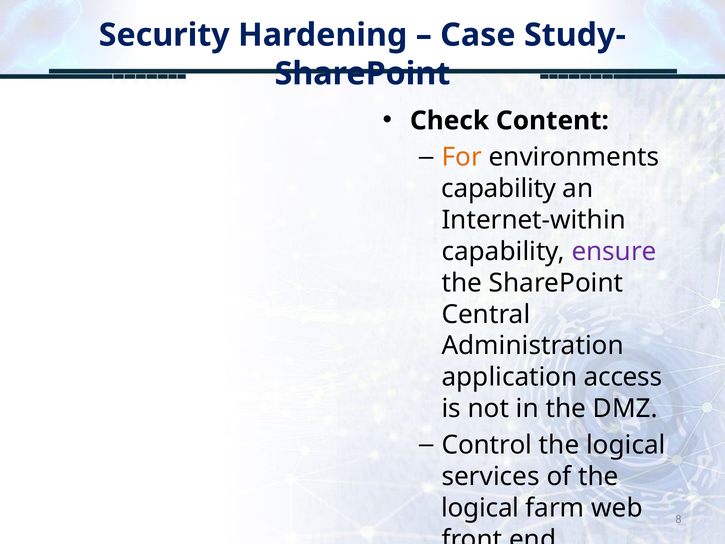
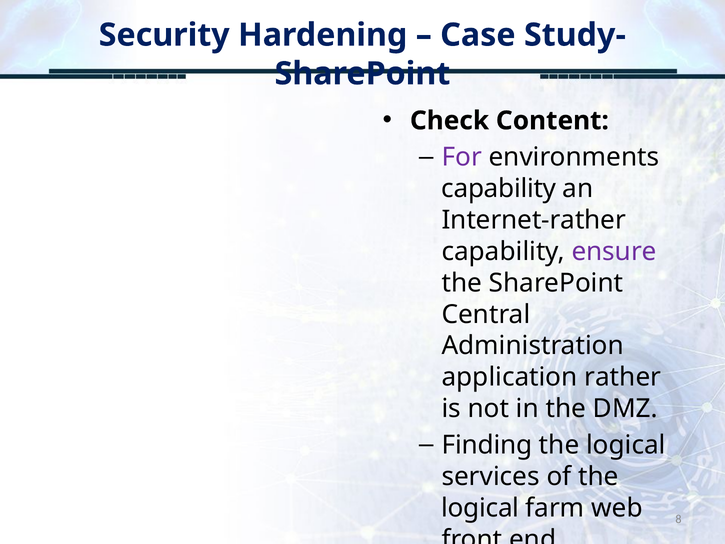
For colour: orange -> purple (462, 157)
Internet-within: Internet-within -> Internet-rather (534, 220)
access: access -> rather (623, 377)
Control: Control -> Finding (487, 445)
